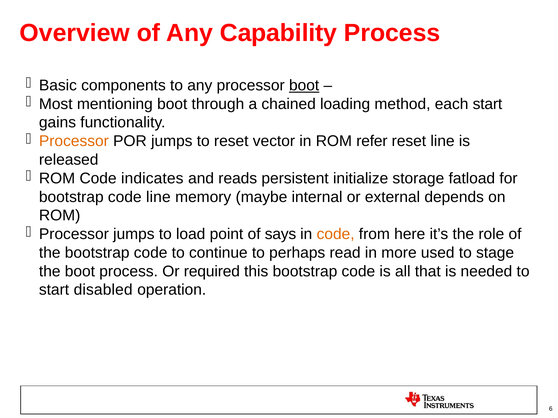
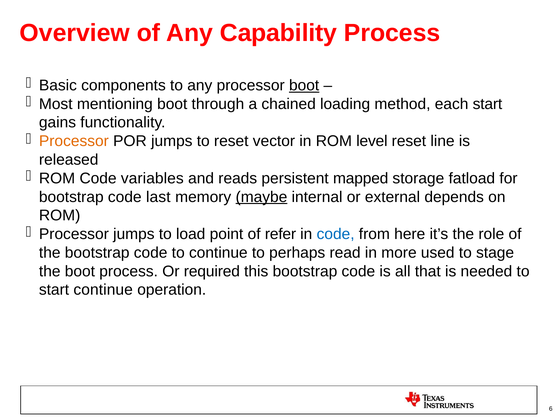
refer: refer -> level (372, 141)
indicates: indicates -> variables (152, 179)
initialize: initialize -> mapped (361, 179)
code line: line -> last (158, 197)
maybe underline: none -> present (261, 197)
says: says -> refer (280, 234)
code colour: orange -> blue (336, 234)
start disabled: disabled -> continue (103, 290)
